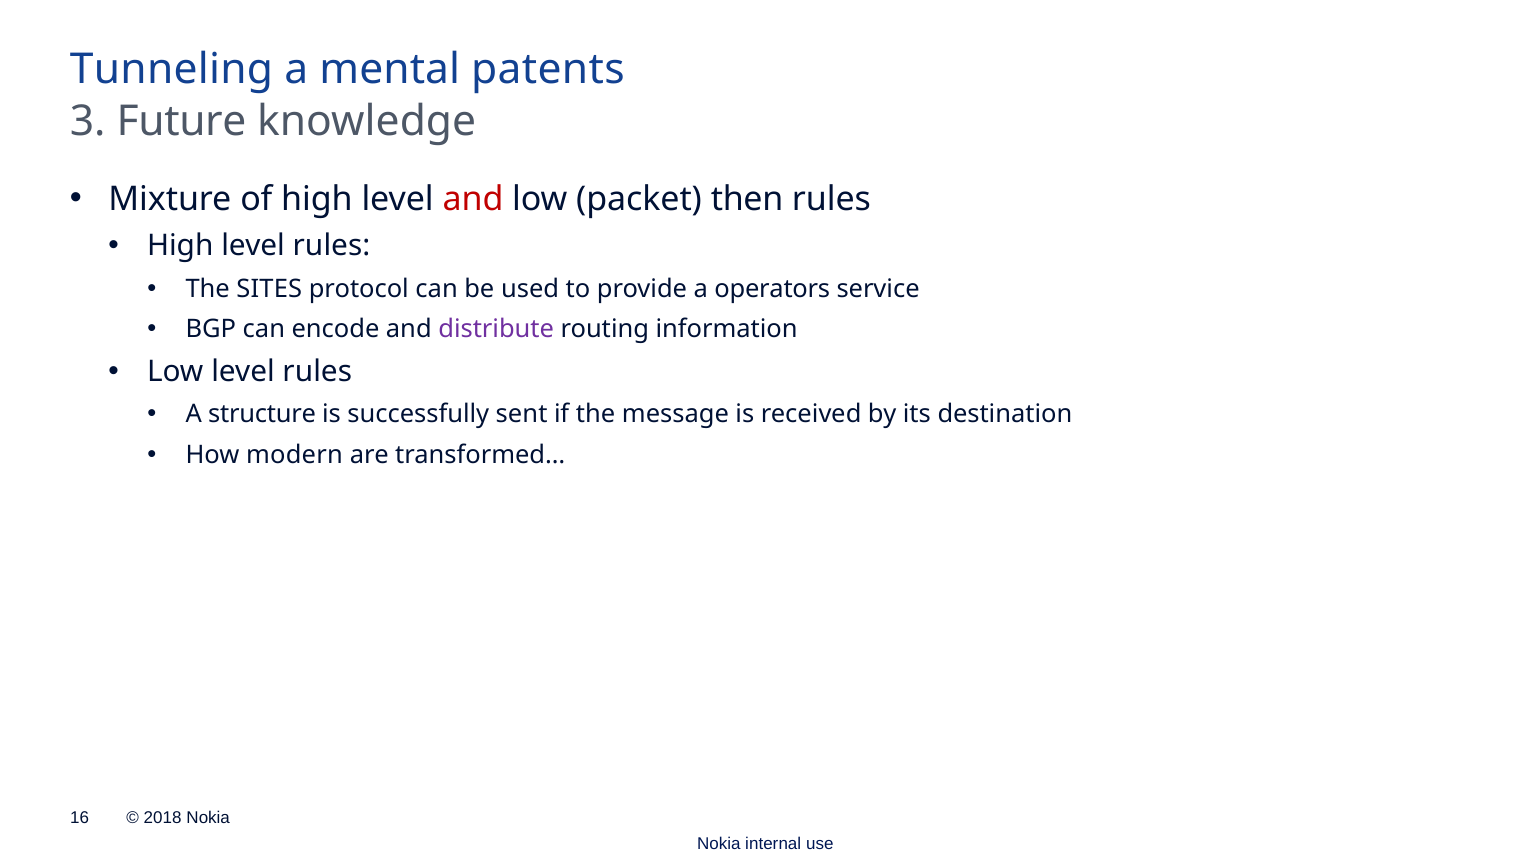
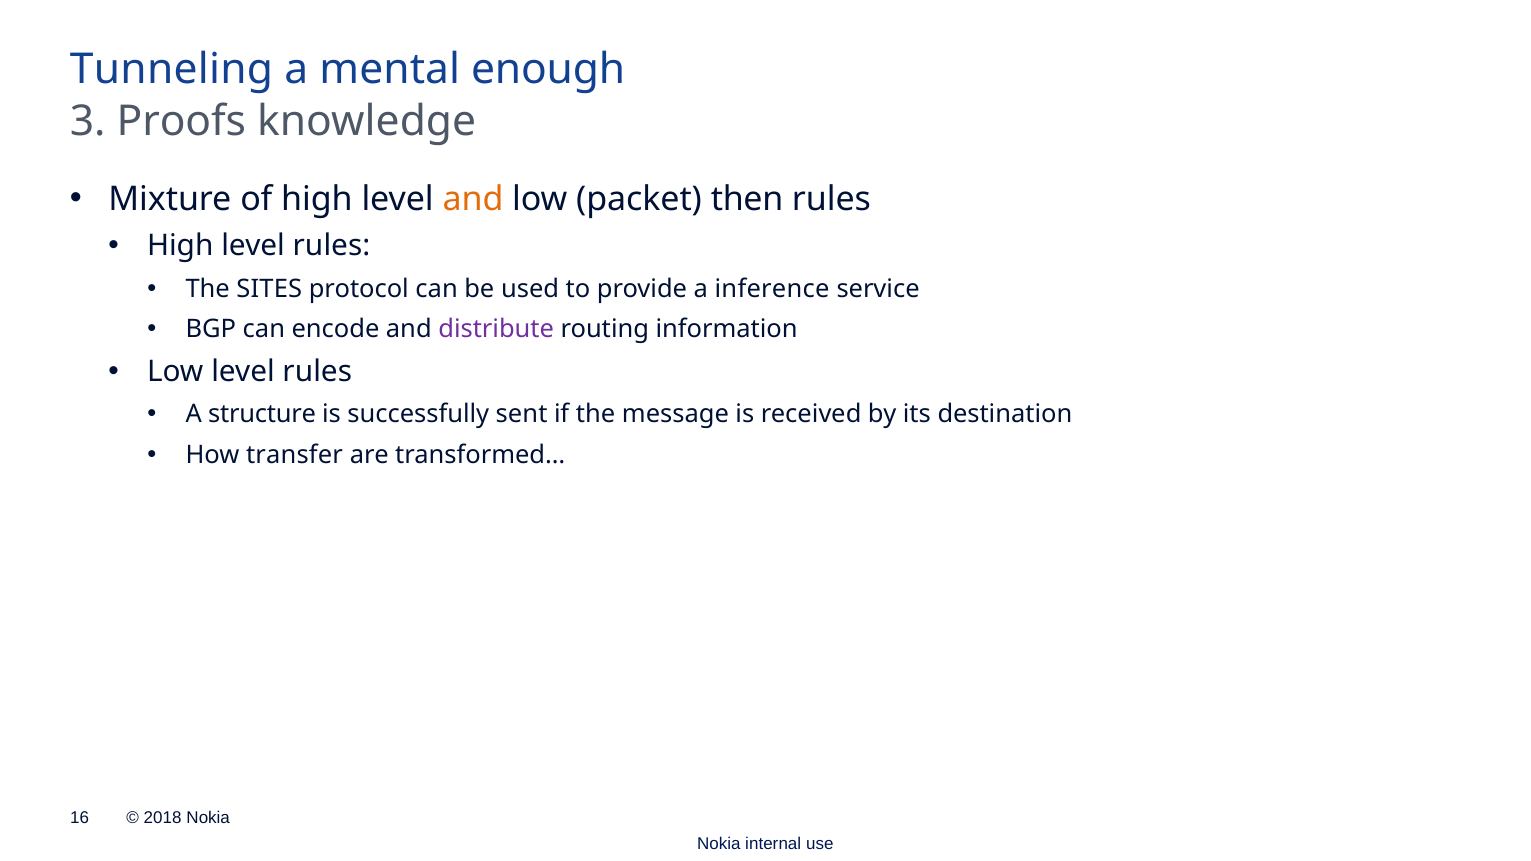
patents: patents -> enough (548, 70)
Future: Future -> Proofs (181, 122)
and colour: red -> orange (473, 199)
operators: operators -> inference (772, 289)
modern: modern -> transfer (294, 455)
